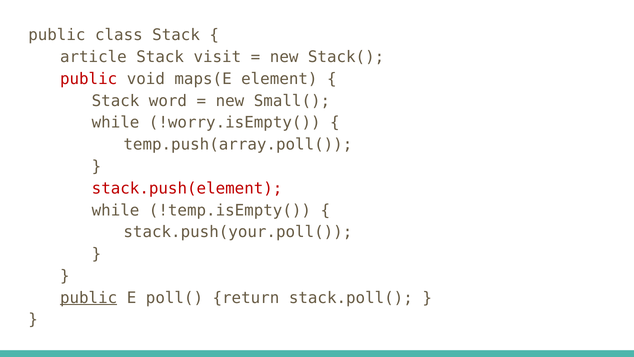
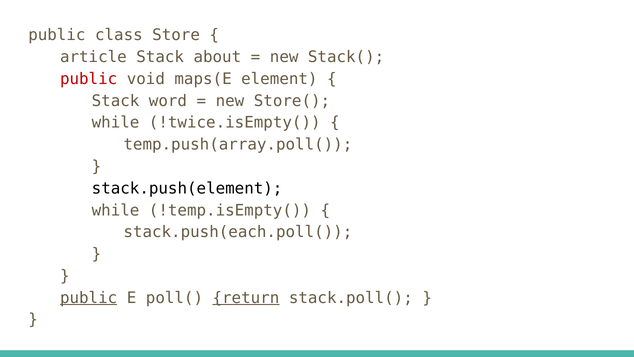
class Stack: Stack -> Store (176, 35)
visit: visit -> about (217, 57)
Small(: Small( -> Store( (292, 101)
!worry.isEmpty(: !worry.isEmpty( -> !twice.isEmpty( (235, 123)
stack.push(element colour: red -> black (187, 188)
stack.push(your.poll(: stack.push(your.poll( -> stack.push(each.poll( (238, 232)
return underline: none -> present (246, 298)
